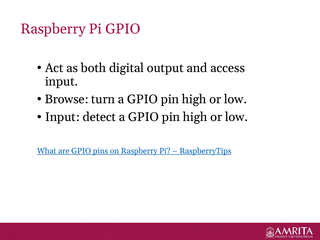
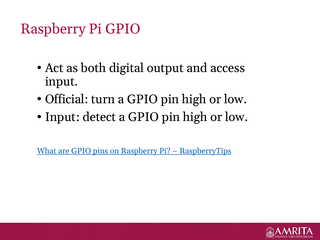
Browse: Browse -> Official (67, 99)
